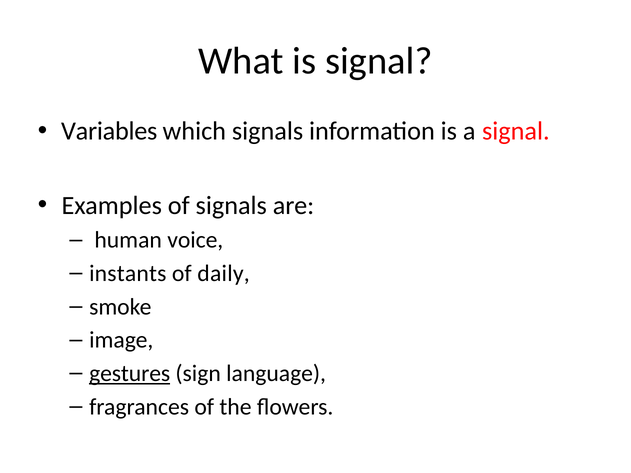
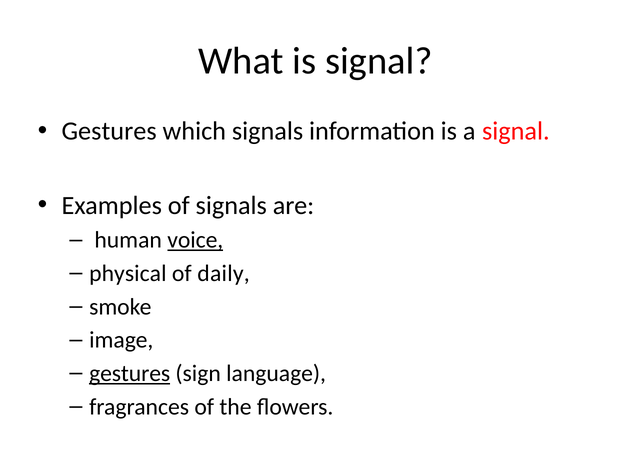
Variables: Variables -> Gestures (109, 131)
voice underline: none -> present (195, 240)
instants: instants -> physical (128, 274)
